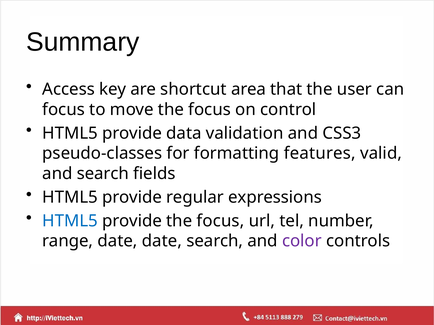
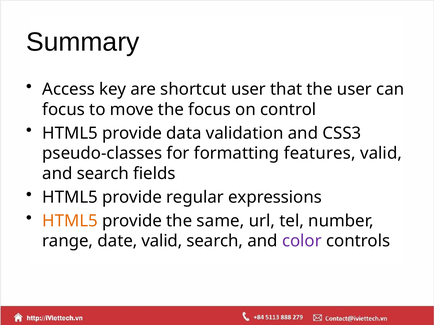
shortcut area: area -> user (248, 89)
HTML5 colour: blue -> orange (70, 221)
provide the focus: focus -> same (221, 221)
date date: date -> valid (162, 241)
